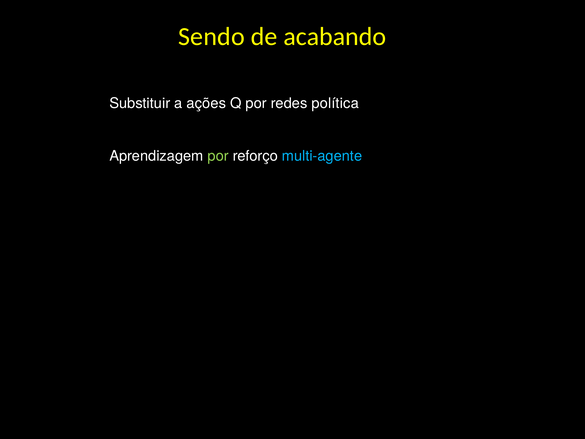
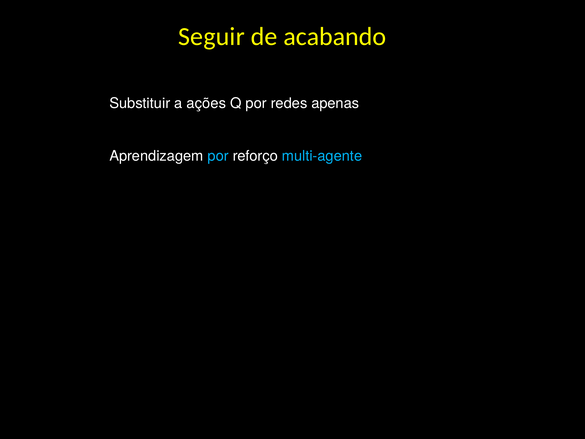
Sendo: Sendo -> Seguir (212, 37)
política: política -> apenas (335, 103)
por colour: light green -> light blue (218, 156)
